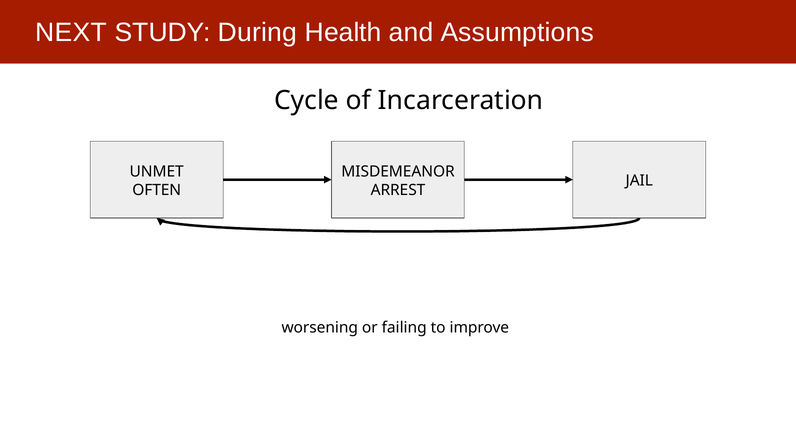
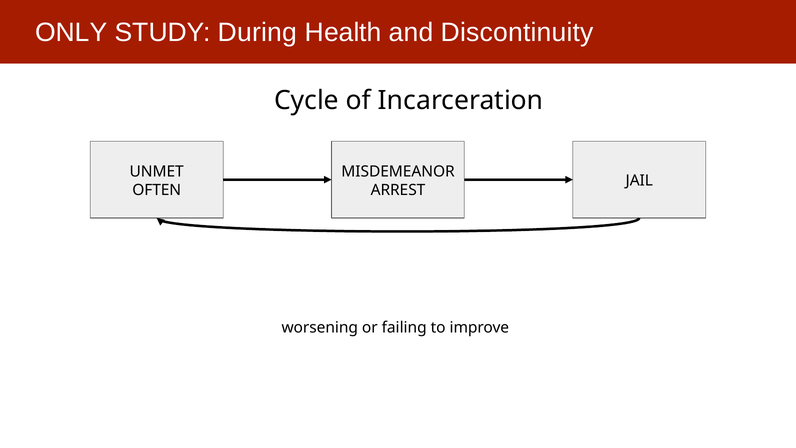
NEXT: NEXT -> ONLY (71, 32)
Assumptions: Assumptions -> Discontinuity (517, 32)
